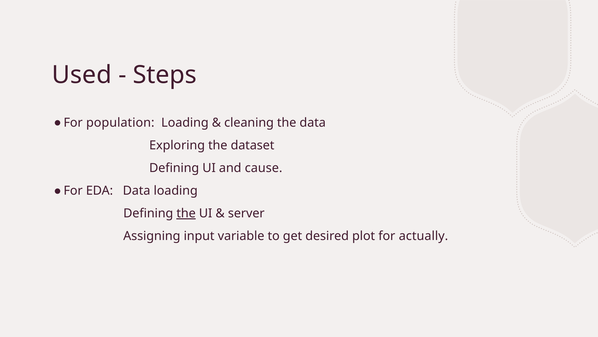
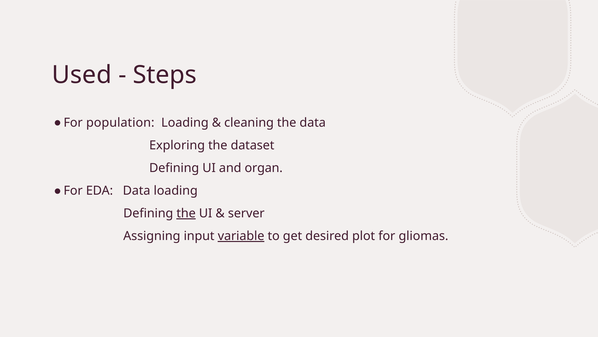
cause: cause -> organ (264, 168)
variable underline: none -> present (241, 236)
actually: actually -> gliomas (423, 236)
